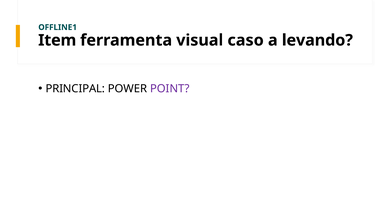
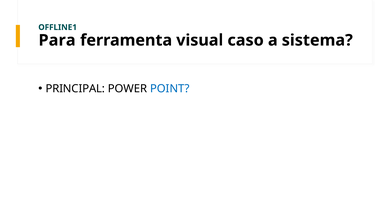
Item: Item -> Para (57, 40)
levando: levando -> sistema (317, 40)
POINT colour: purple -> blue (170, 89)
